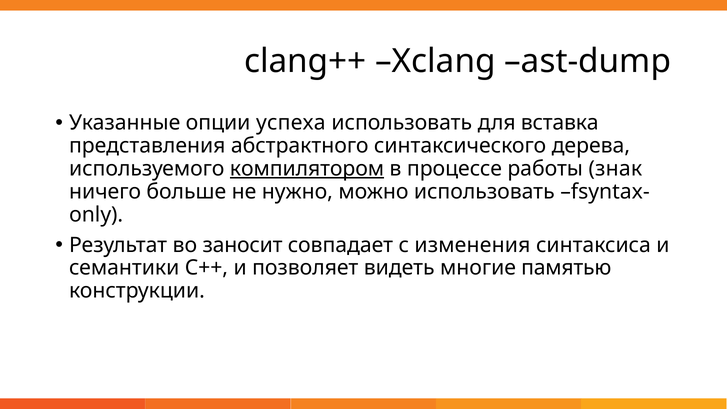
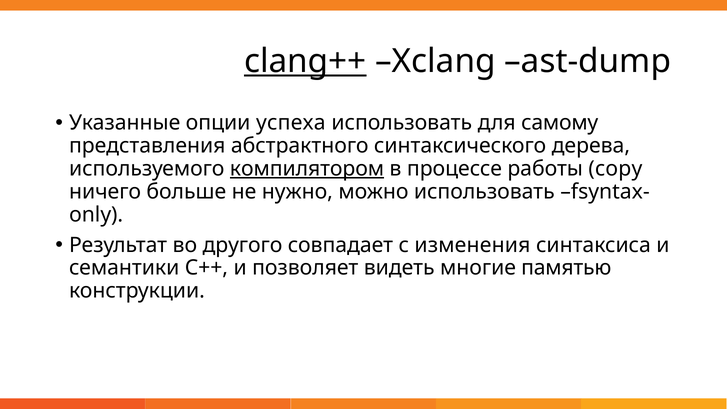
clang++ underline: none -> present (305, 61)
вставка: вставка -> самому (560, 123)
знак: знак -> copy (615, 169)
заносит: заносит -> другого (242, 245)
